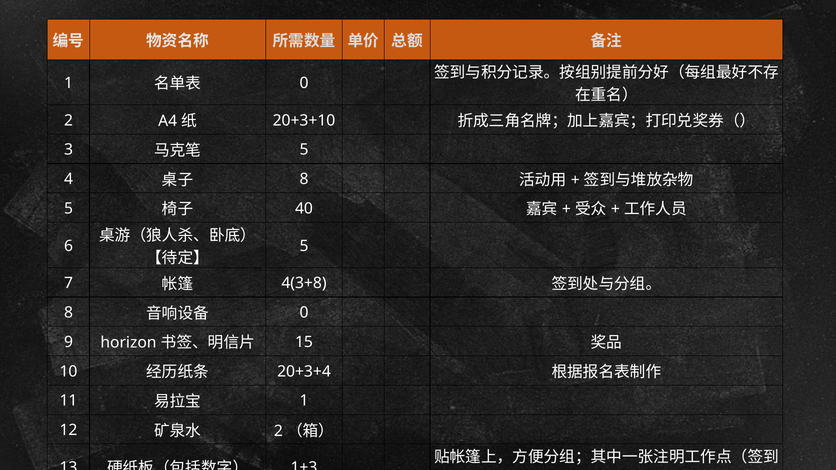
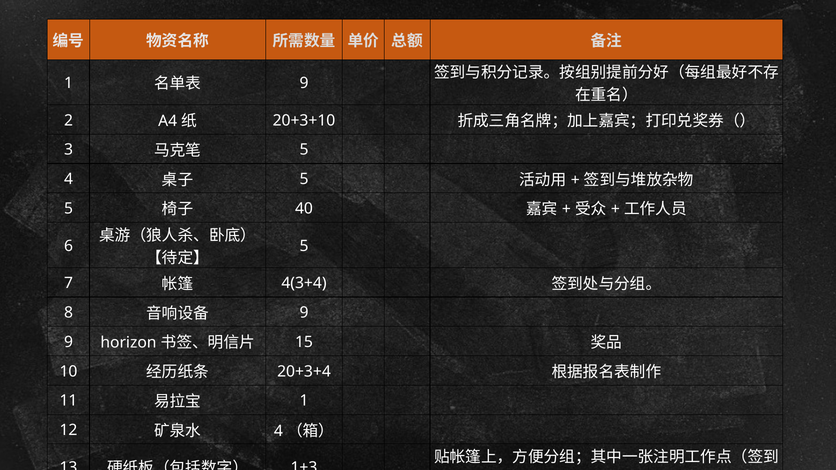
0: 0 -> 9 (304, 83)
8: 8 -> 5 (304, 179)
4(3+8: 4(3+8 -> 4(3+4 (304, 283)
0: 0 -> 9 (304, 313)
2: 2 -> 4 (278, 431)
